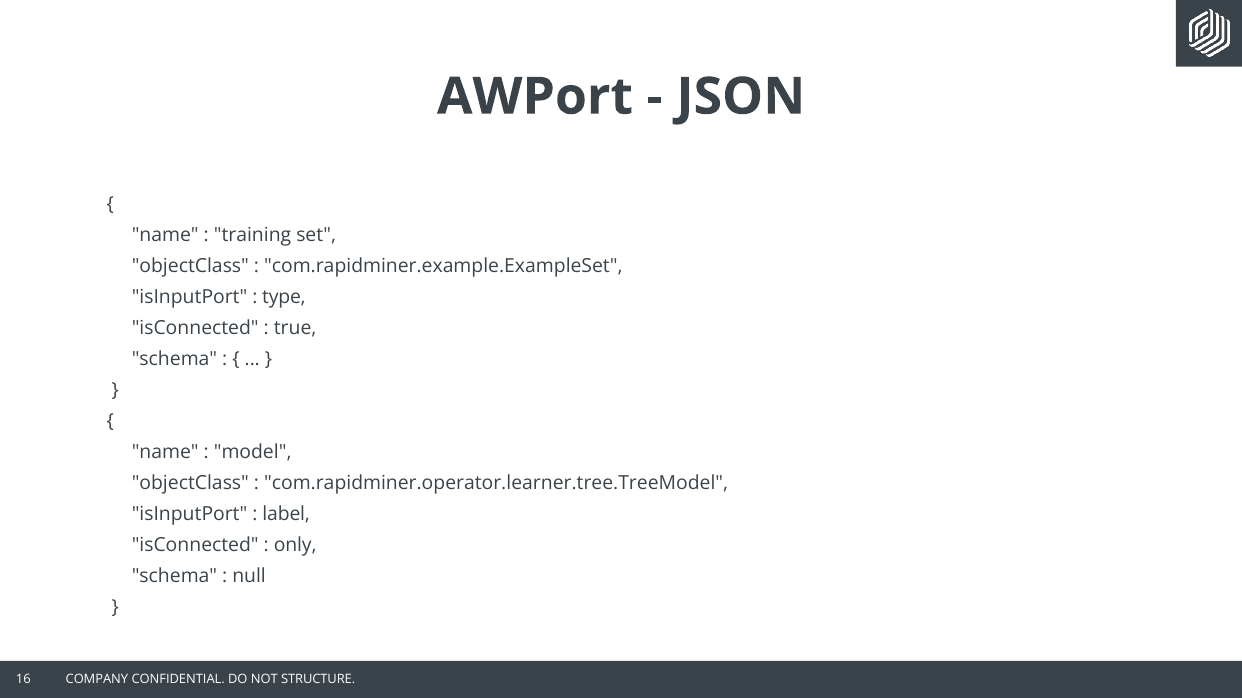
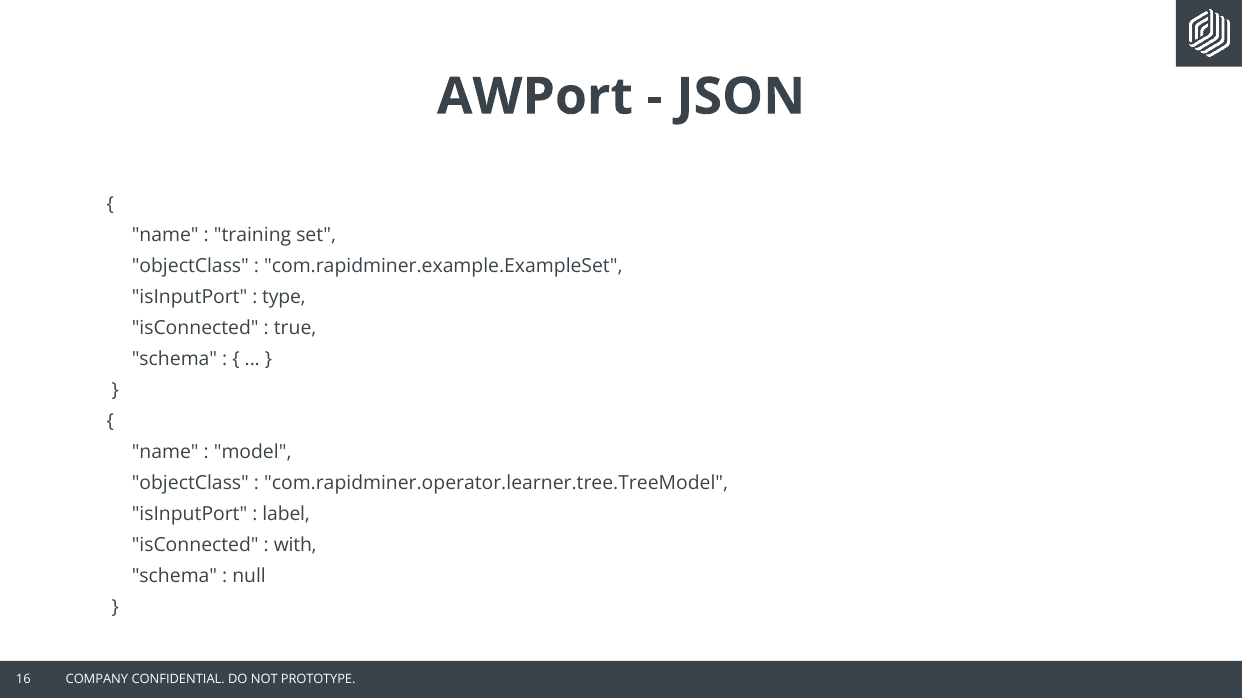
only: only -> with (295, 546)
STRUCTURE: STRUCTURE -> PROTOTYPE (318, 680)
